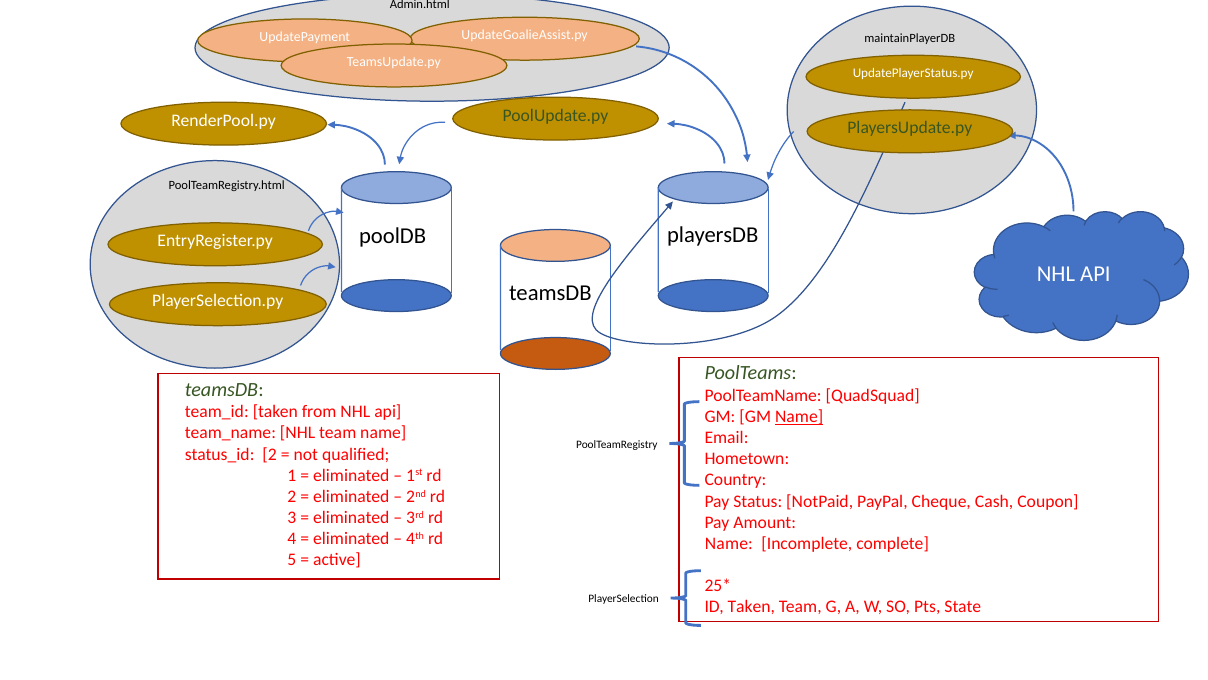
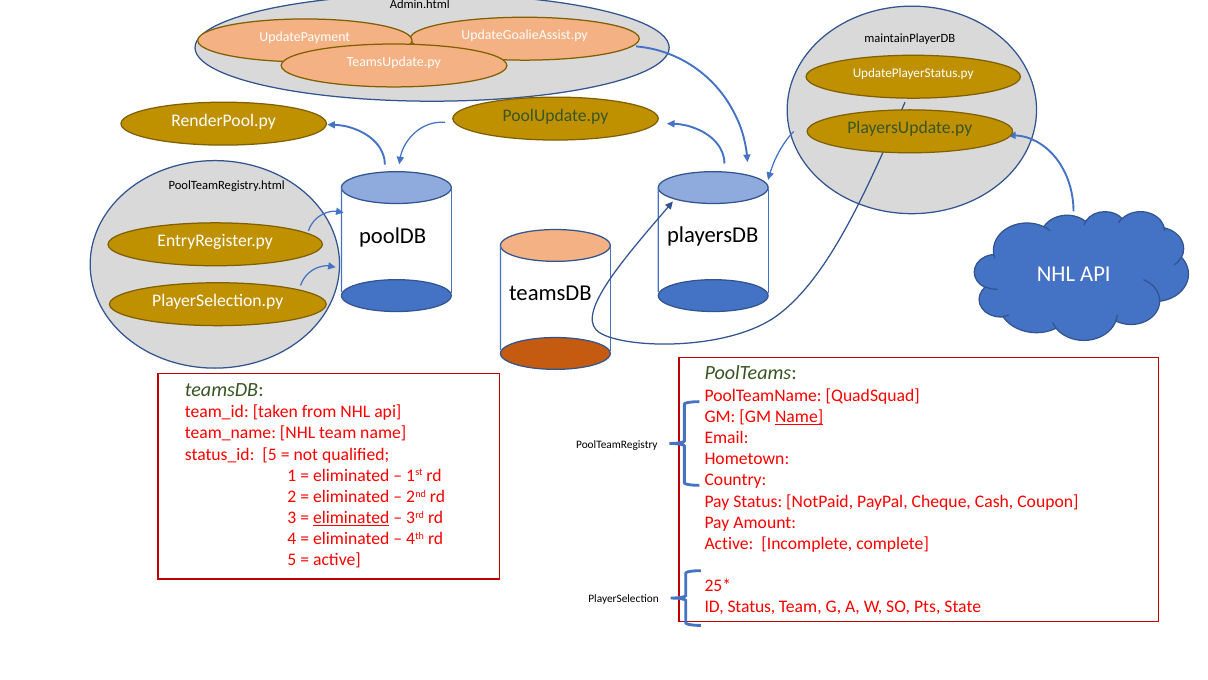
status_id 2: 2 -> 5 (270, 454)
eliminated underline: none -> present (351, 517)
Name: Name -> Active (729, 543)
ID Taken: Taken -> Status (751, 607)
